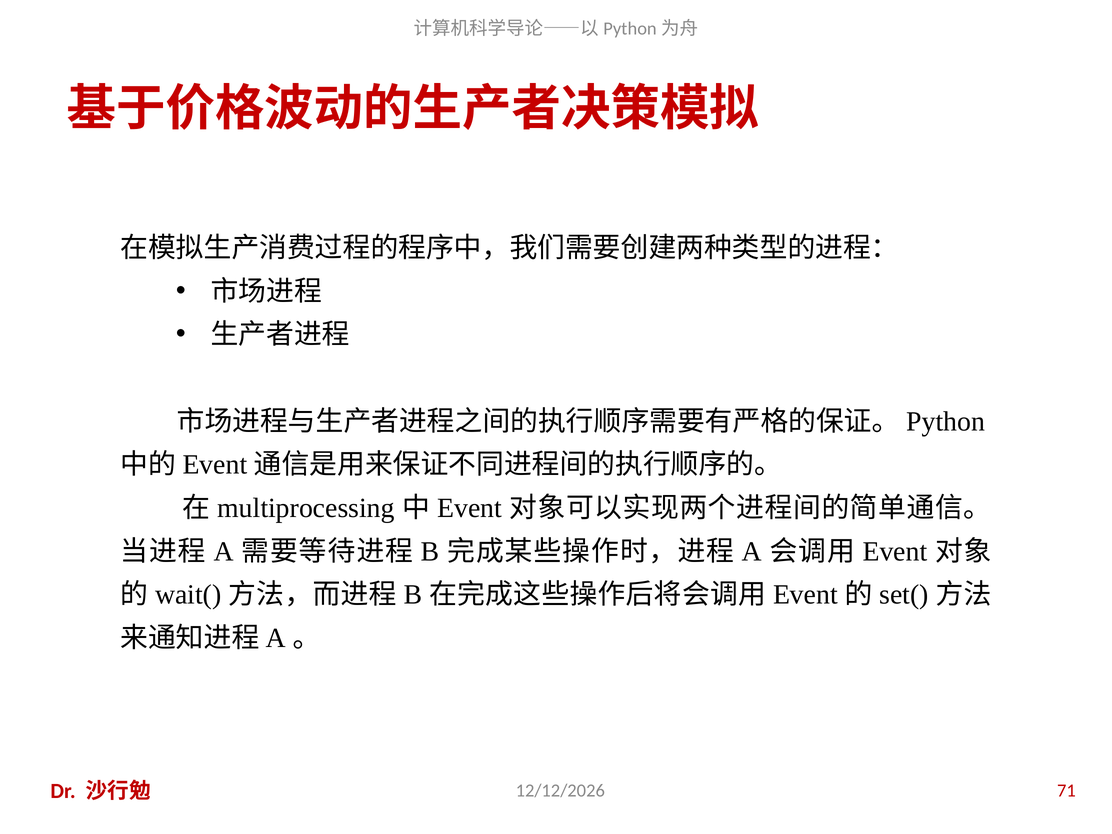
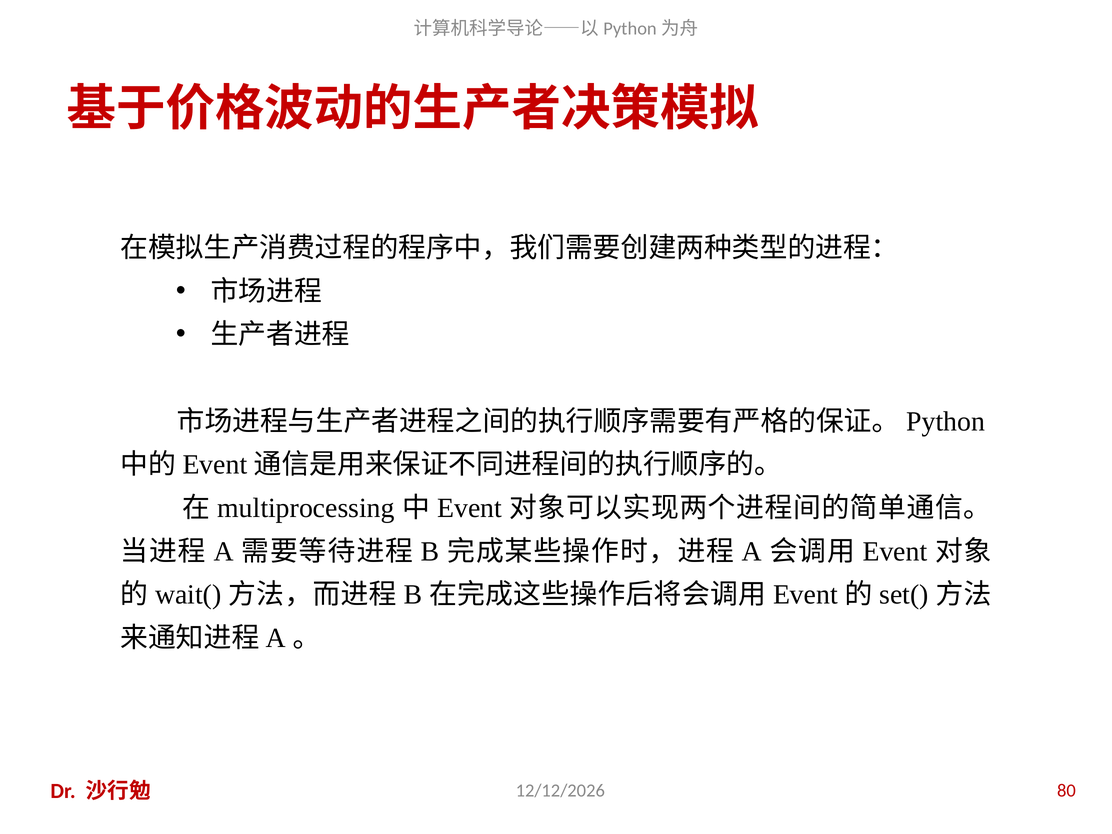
71: 71 -> 80 (1066, 791)
